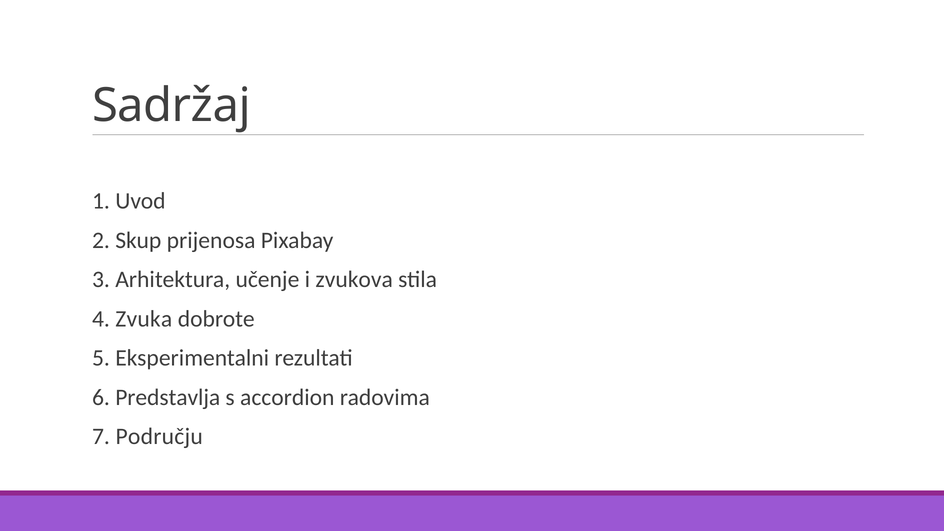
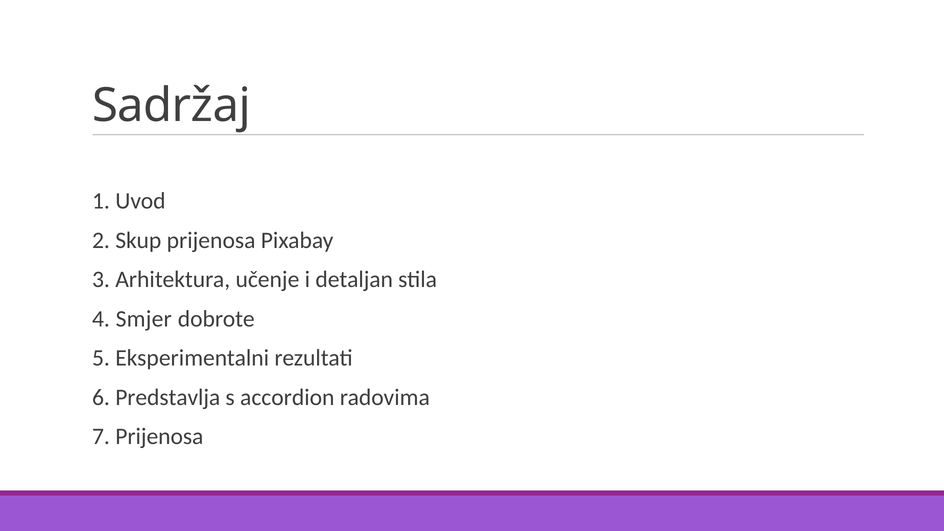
zvukova: zvukova -> detaljan (354, 280)
Zvuka: Zvuka -> Smjer (144, 319)
7 Području: Području -> Prijenosa (159, 437)
